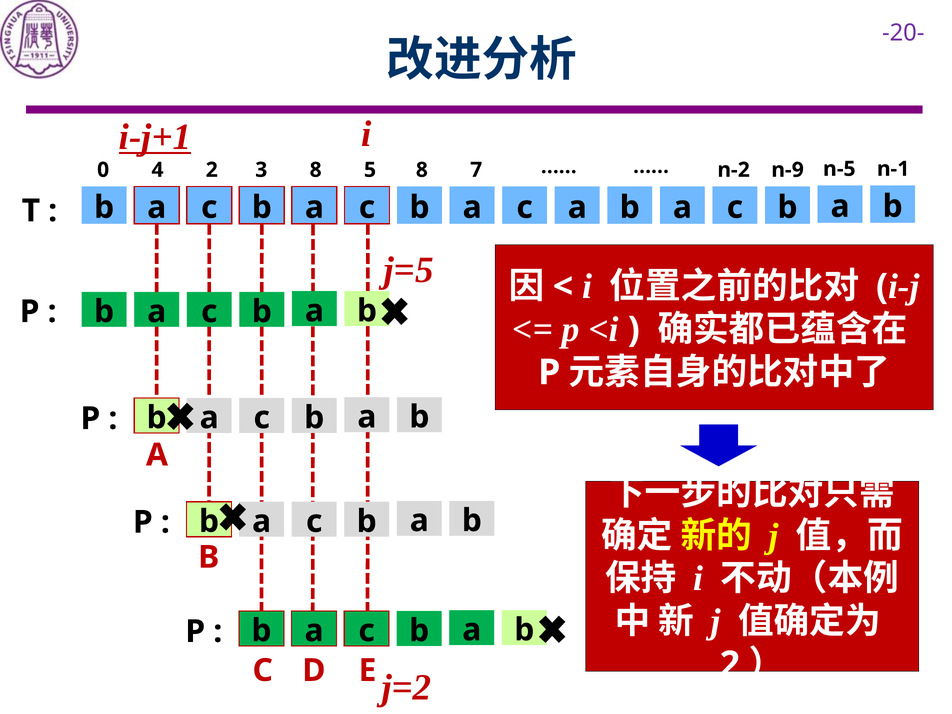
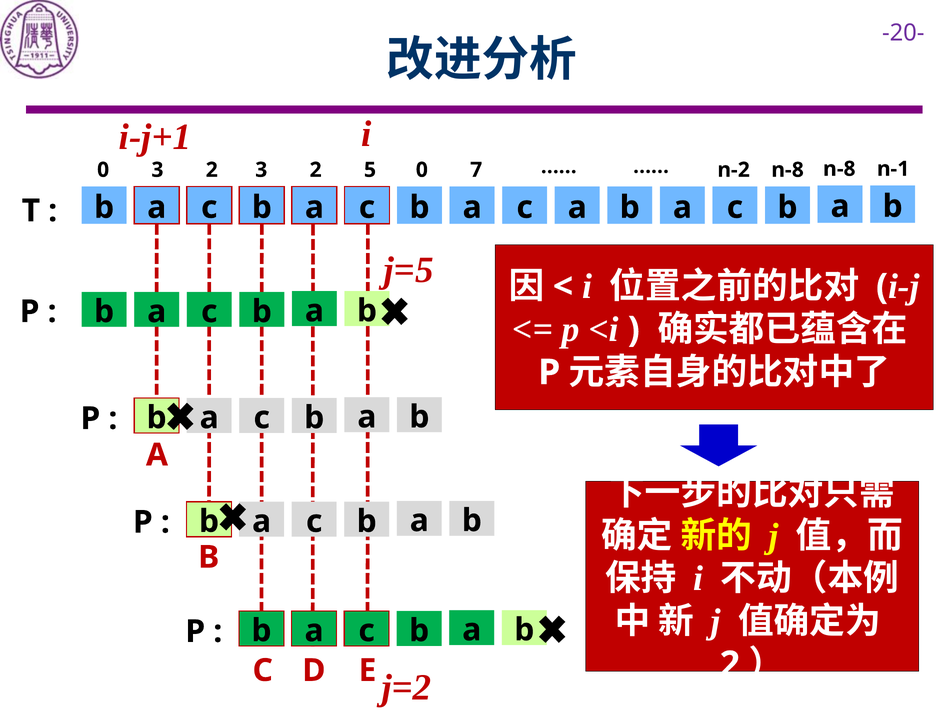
i-j+1 underline: present -> none (155, 137)
n-5: n-5 -> n-8 (839, 169)
0 4: 4 -> 3 (157, 170)
2 3 8: 8 -> 2 (316, 170)
5 8: 8 -> 0 (422, 170)
n-2 n-9: n-9 -> n-8 (788, 170)
